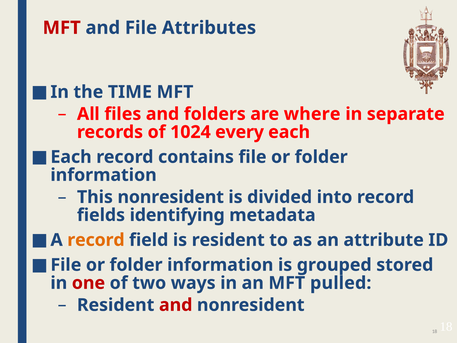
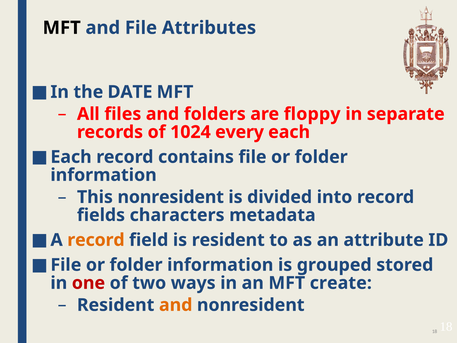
MFT colour: red -> black (62, 28)
TIME: TIME -> DATE (130, 92)
where: where -> floppy (312, 114)
identifying: identifying -> characters (177, 215)
pulled: pulled -> create (341, 283)
and colour: red -> orange (176, 305)
